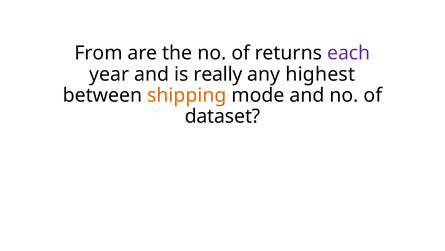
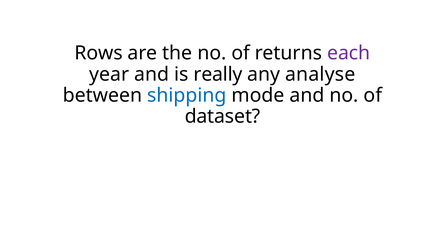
From: From -> Rows (99, 53)
highest: highest -> analyse (320, 74)
shipping colour: orange -> blue (187, 95)
